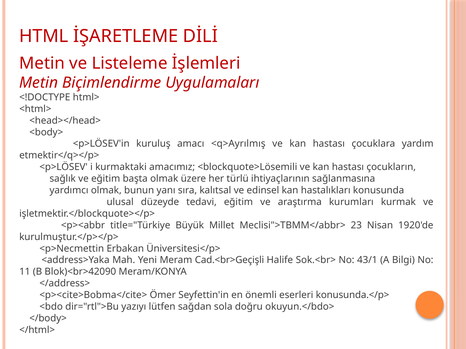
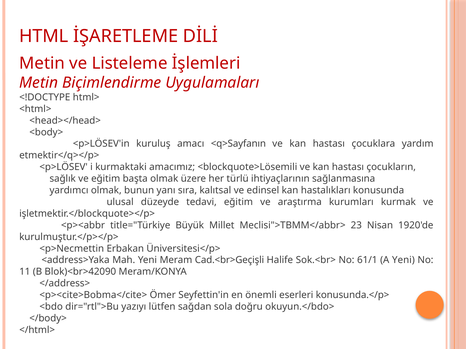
<q>Ayrılmış: <q>Ayrılmış -> <q>Sayfanın (238, 144)
43/1: 43/1 -> 61/1 (367, 260)
A Bilgi: Bilgi -> Yeni (403, 260)
